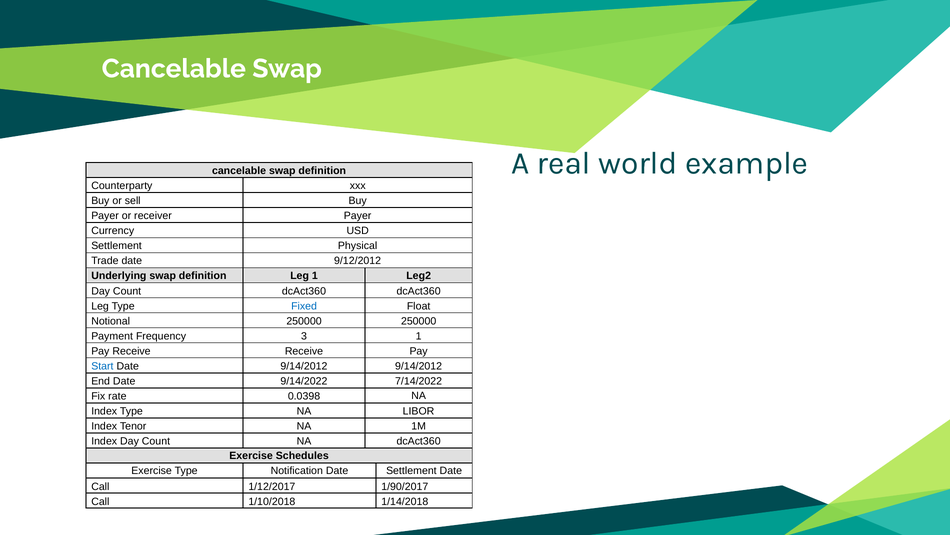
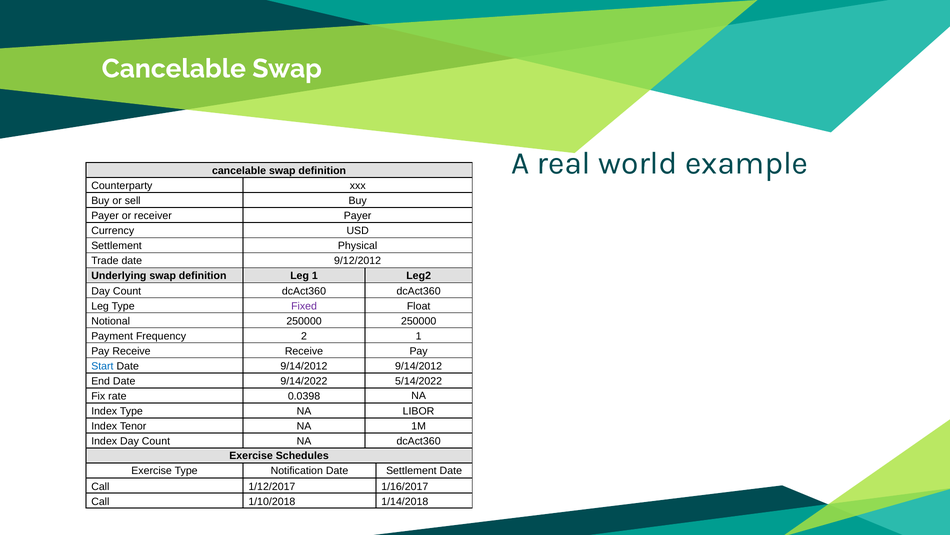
Fixed colour: blue -> purple (304, 306)
3: 3 -> 2 (304, 336)
7/14/2022: 7/14/2022 -> 5/14/2022 (419, 381)
1/90/2017: 1/90/2017 -> 1/16/2017 (405, 486)
